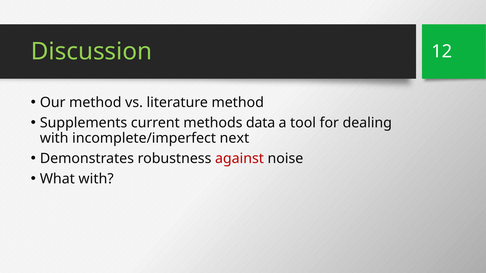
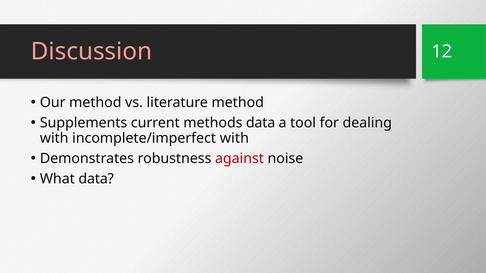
Discussion colour: light green -> pink (92, 51)
incomplete/imperfect next: next -> with (234, 138)
What with: with -> data (96, 179)
